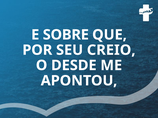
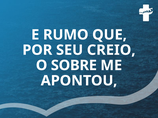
SOBRE: SOBRE -> RUMO (66, 35)
DESDE: DESDE -> SOBRE (74, 66)
